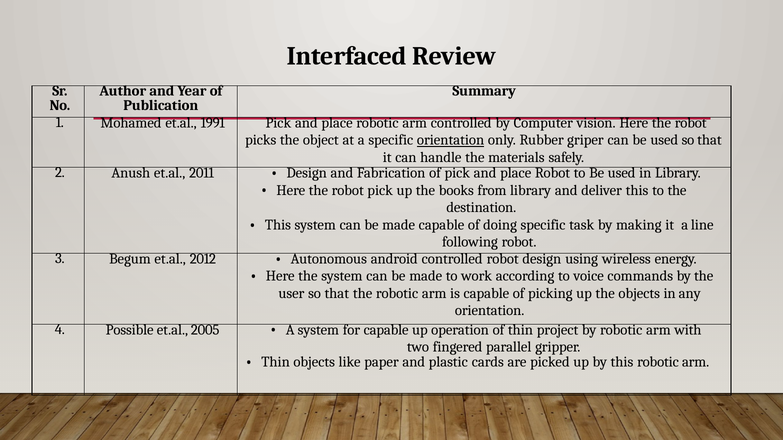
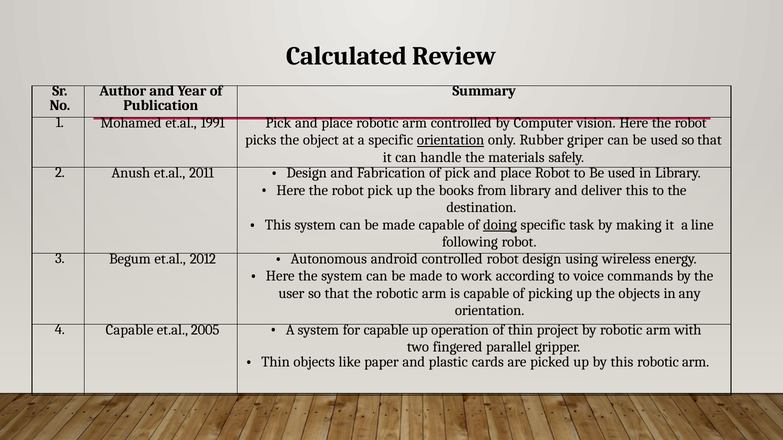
Interfaced: Interfaced -> Calculated (347, 56)
doing underline: none -> present (500, 225)
4 Possible: Possible -> Capable (130, 330)
